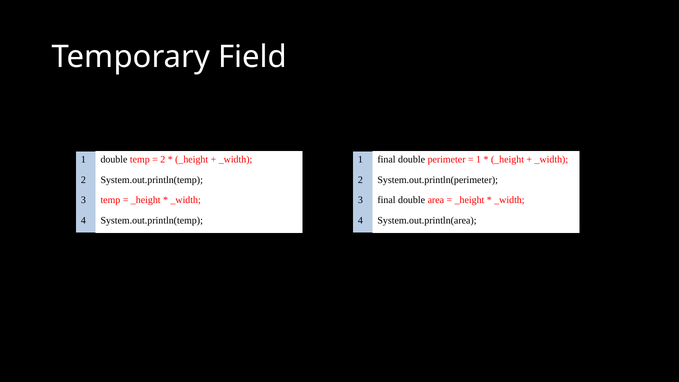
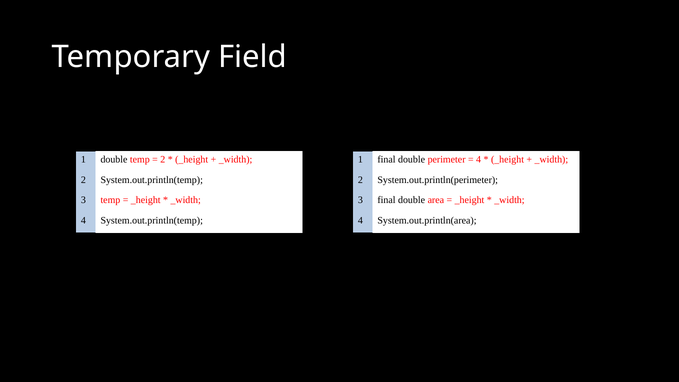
1: 1 -> 4 (479, 159)
